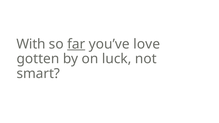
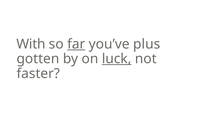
love: love -> plus (147, 44)
luck underline: none -> present (117, 59)
smart: smart -> faster (38, 74)
